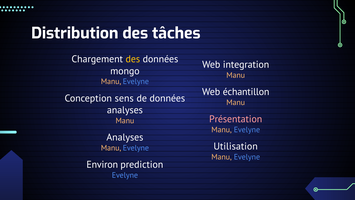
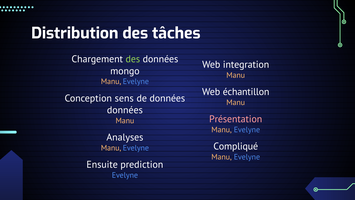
des colour: yellow -> light green (133, 59)
analyses: analyses -> données (125, 110)
Utilisation: Utilisation -> Compliqué (236, 146)
Environ: Environ -> Ensuite (102, 164)
